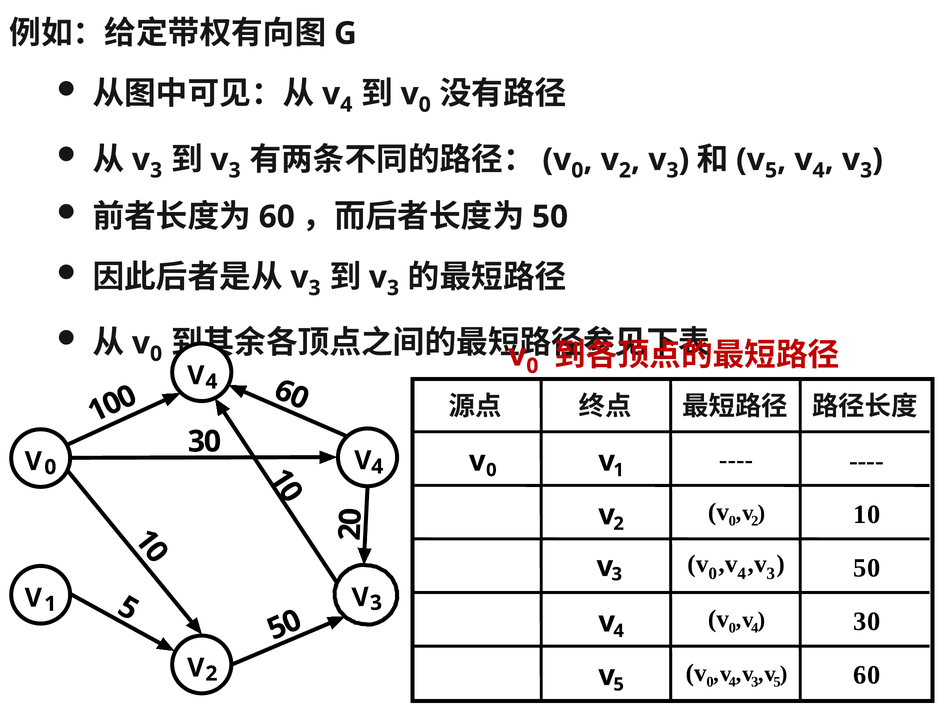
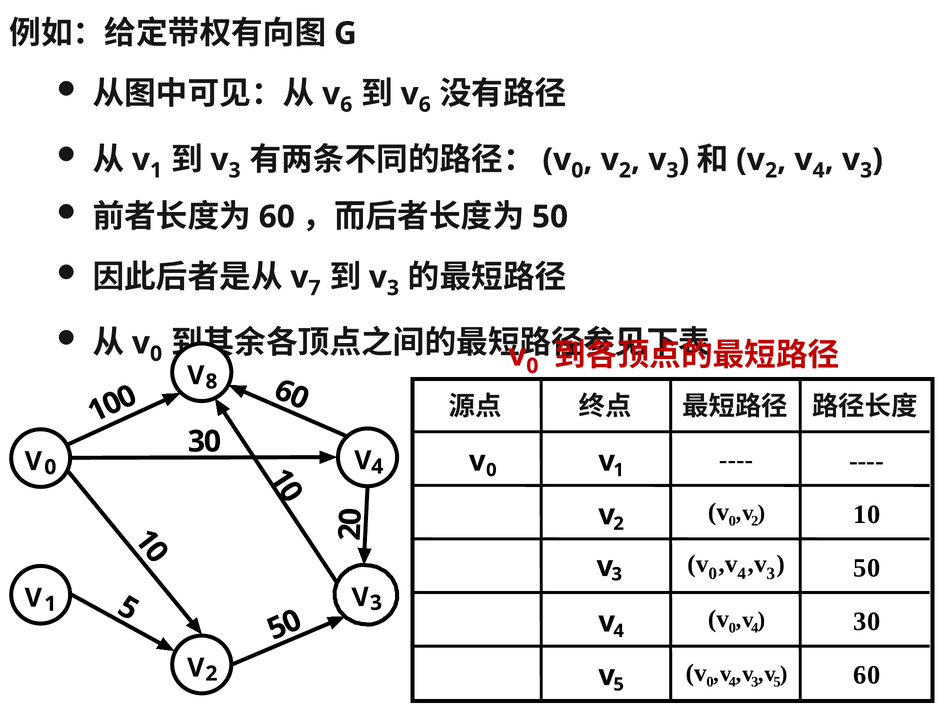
4: 4 -> 6 (346, 105)
0: 0 -> 6 (425, 105)
3: 3 -> 1 (156, 170)
5: 5 -> 2 (771, 170)
3: 3 -> 7 (315, 288)
4: 4 -> 8 (211, 382)
